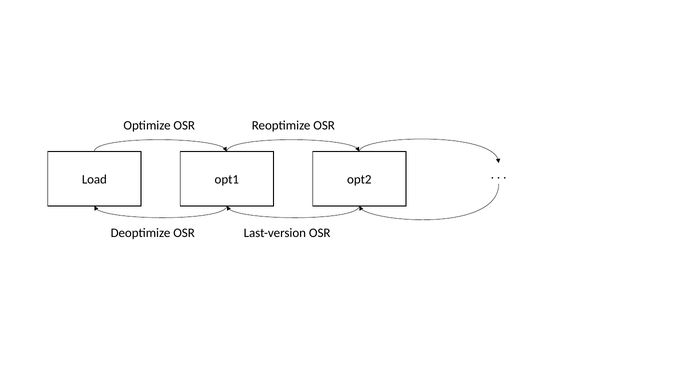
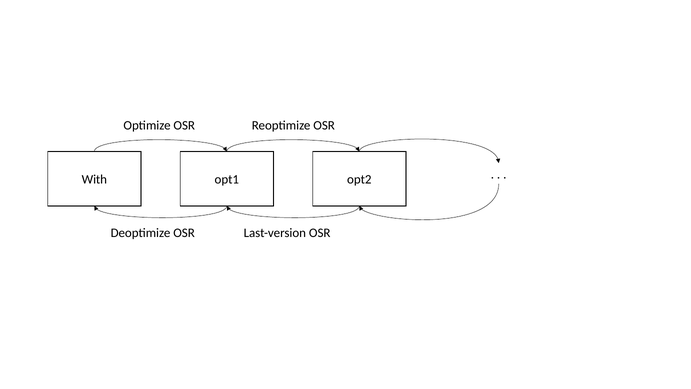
Load: Load -> With (94, 179)
